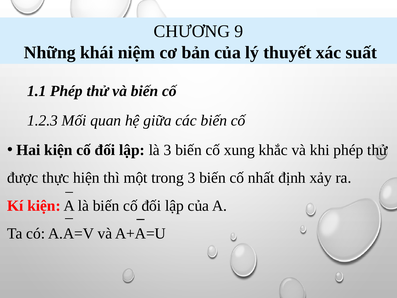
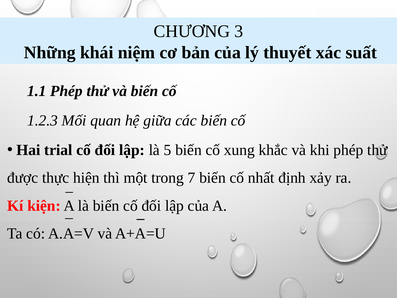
9: 9 -> 3 (239, 31)
Hai kiện: kiện -> trial (58, 150)
là 3: 3 -> 5 (168, 150)
trong 3: 3 -> 7 (192, 178)
